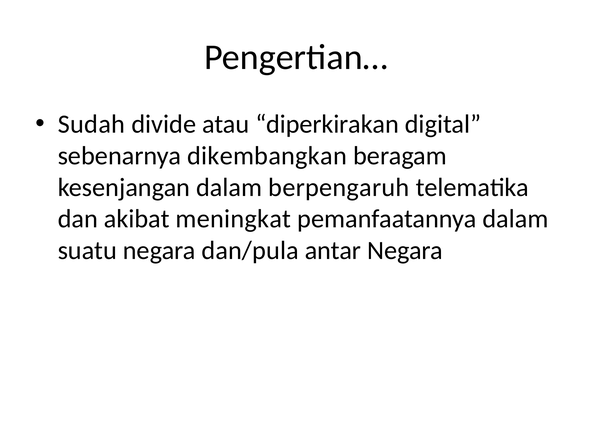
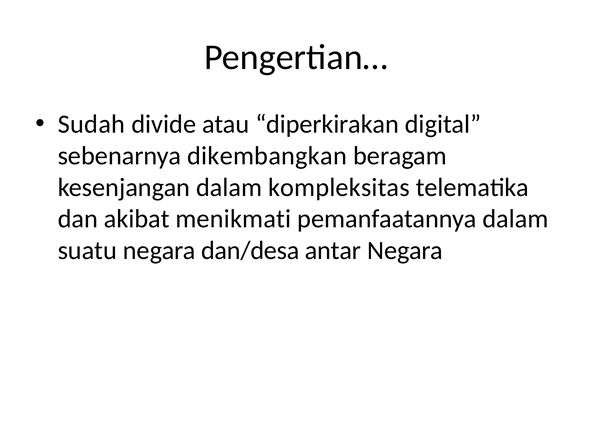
berpengaruh: berpengaruh -> kompleksitas (339, 187)
meningkat: meningkat -> menikmati (233, 219)
dan/pula: dan/pula -> dan/desa (250, 251)
